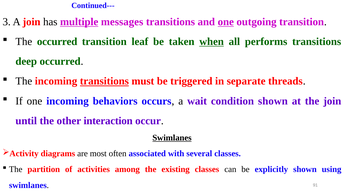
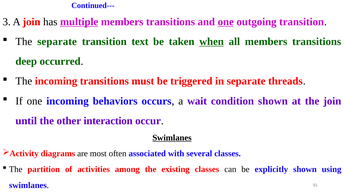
multiple messages: messages -> members (122, 22)
The occurred: occurred -> separate (57, 42)
leaf: leaf -> text (140, 42)
all performs: performs -> members (266, 42)
transitions underline: present -> none (104, 81)
